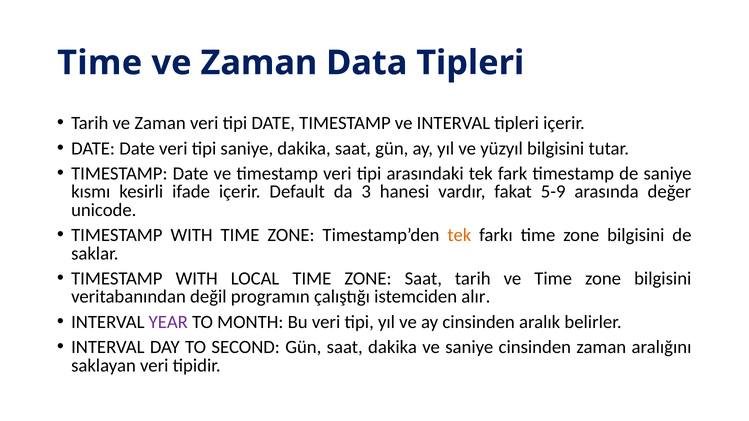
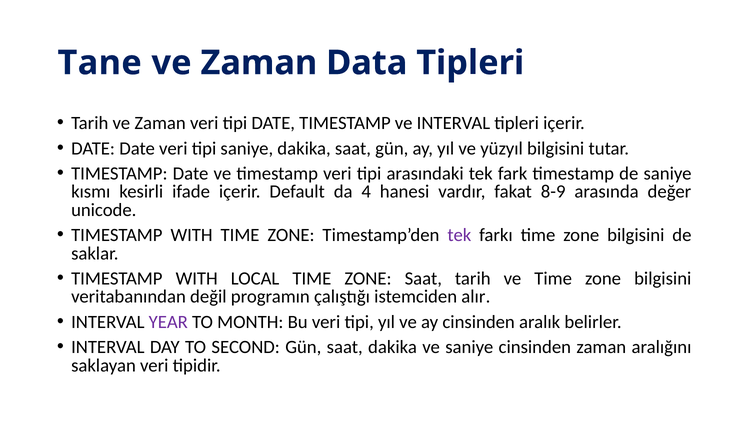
Time: Time -> Tane (100, 63)
3: 3 -> 4 (366, 192)
5-9: 5-9 -> 8-9 (553, 192)
tek colour: orange -> purple (459, 235)
